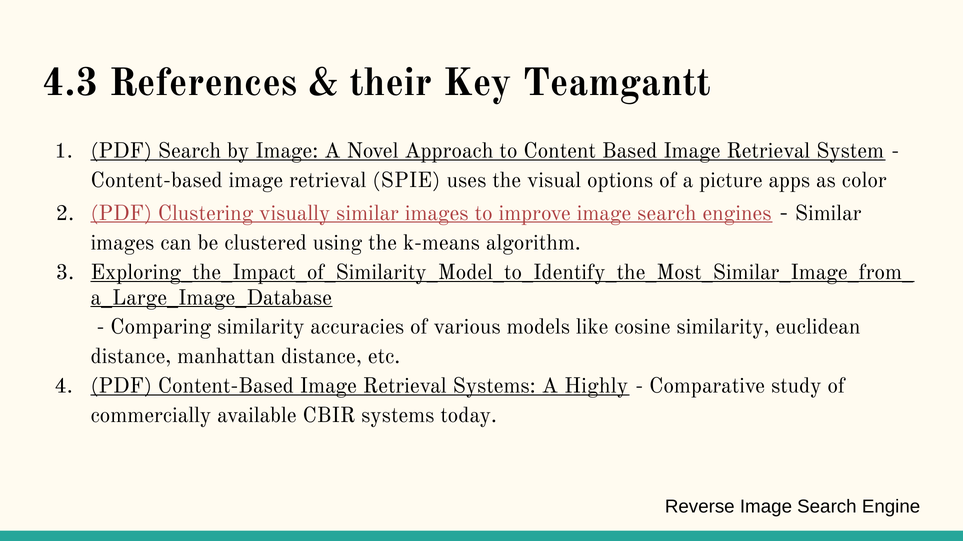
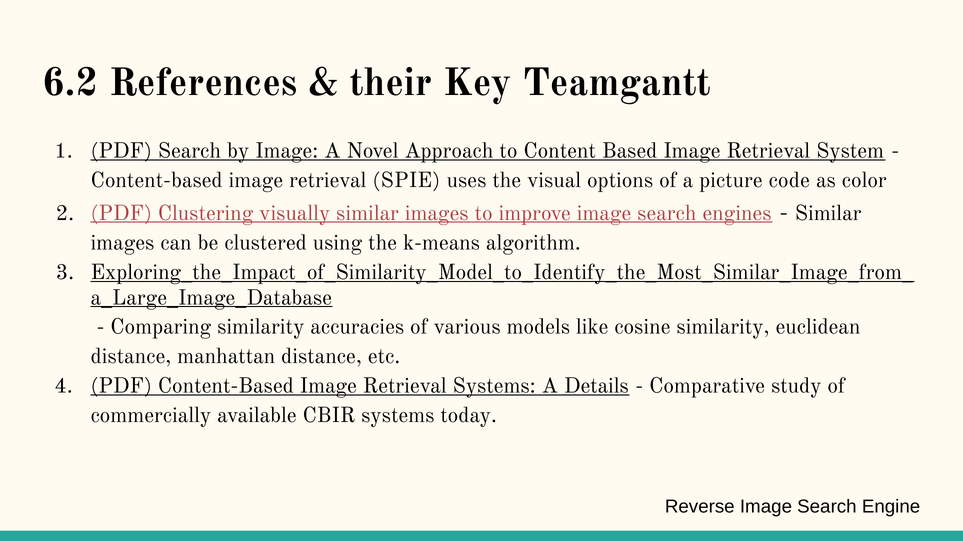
4.3: 4.3 -> 6.2 (70, 82)
apps: apps -> code (789, 181)
Highly: Highly -> Details (596, 386)
